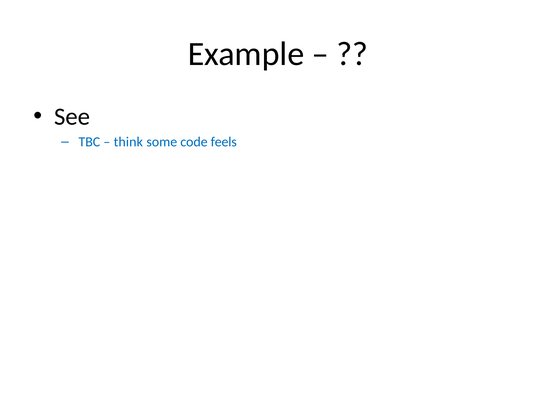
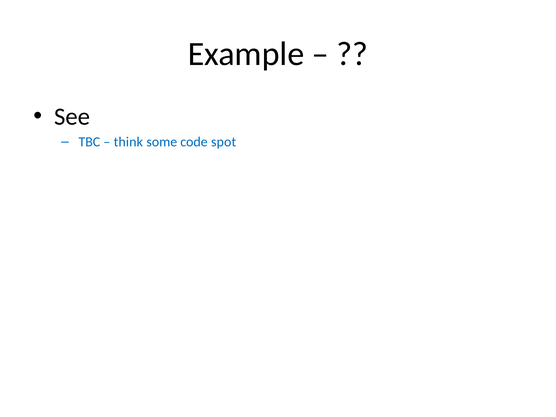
feels: feels -> spot (224, 142)
